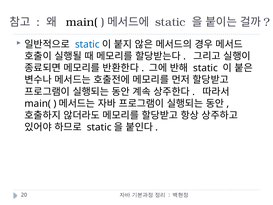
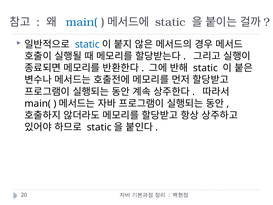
main( colour: black -> blue (82, 22)
